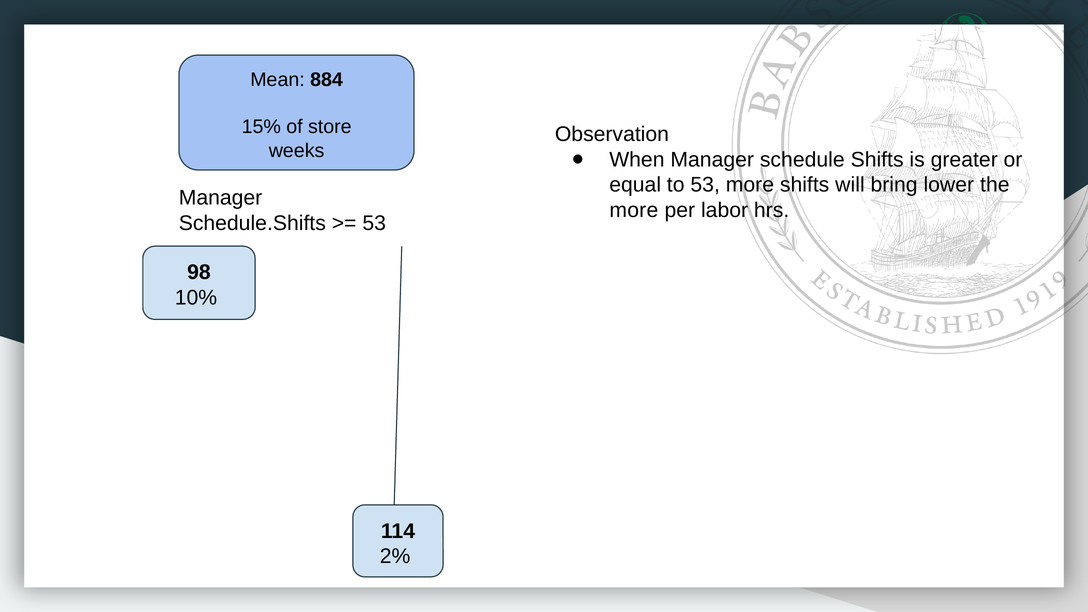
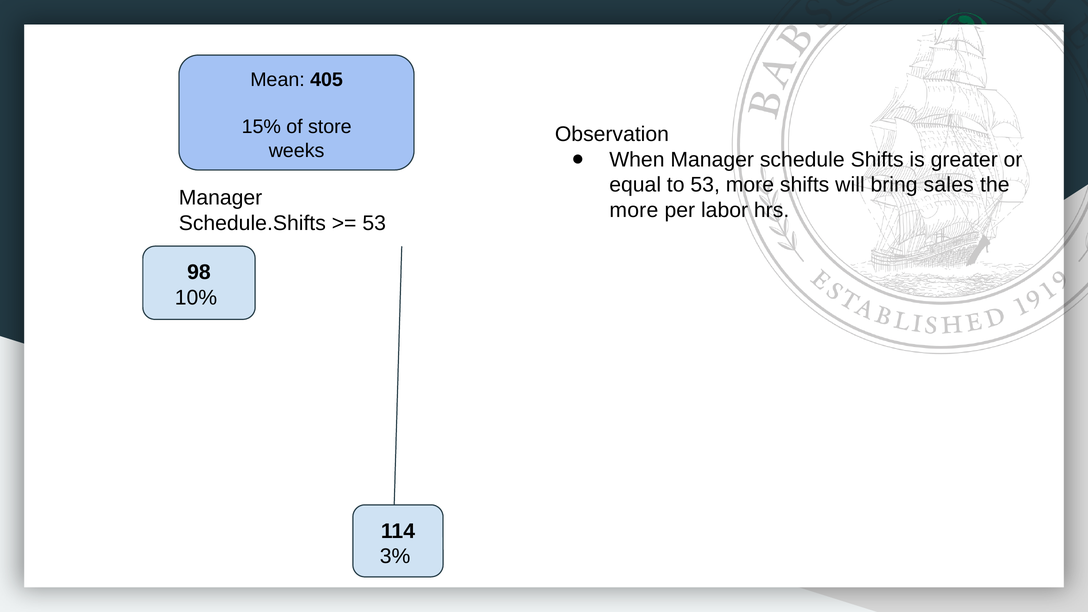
884: 884 -> 405 (327, 80)
lower: lower -> sales (949, 185)
2%: 2% -> 3% (395, 557)
